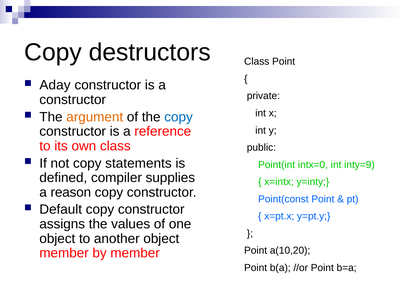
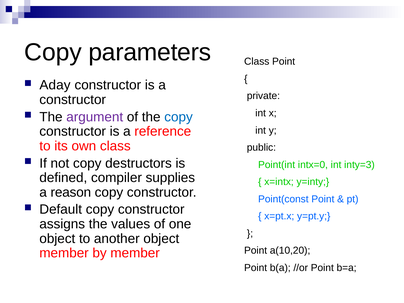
destructors: destructors -> parameters (150, 52)
argument colour: orange -> purple (95, 117)
statements: statements -> destructors (138, 163)
inty=9: inty=9 -> inty=3 (359, 165)
